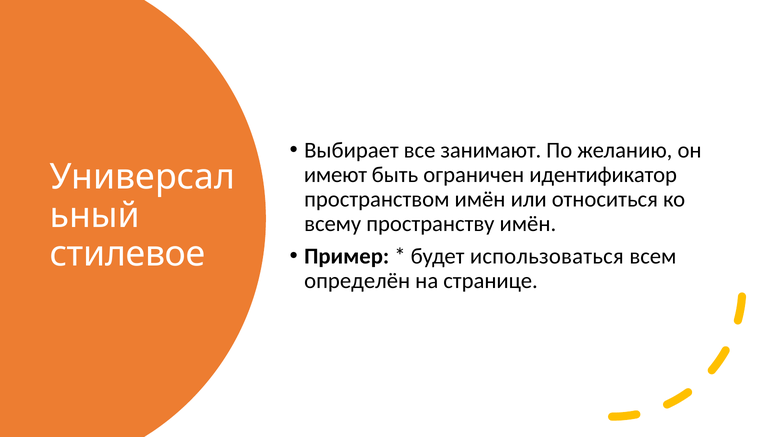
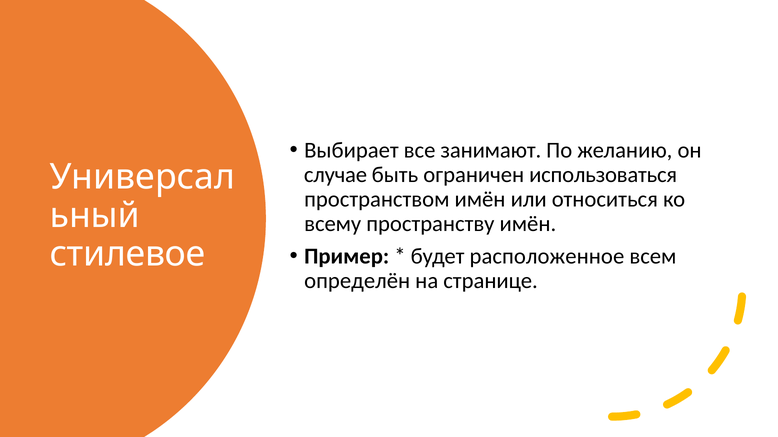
имеют: имеют -> случае (336, 175)
идентификатор: идентификатор -> использоваться (603, 175)
использоваться: использоваться -> расположенное (547, 257)
